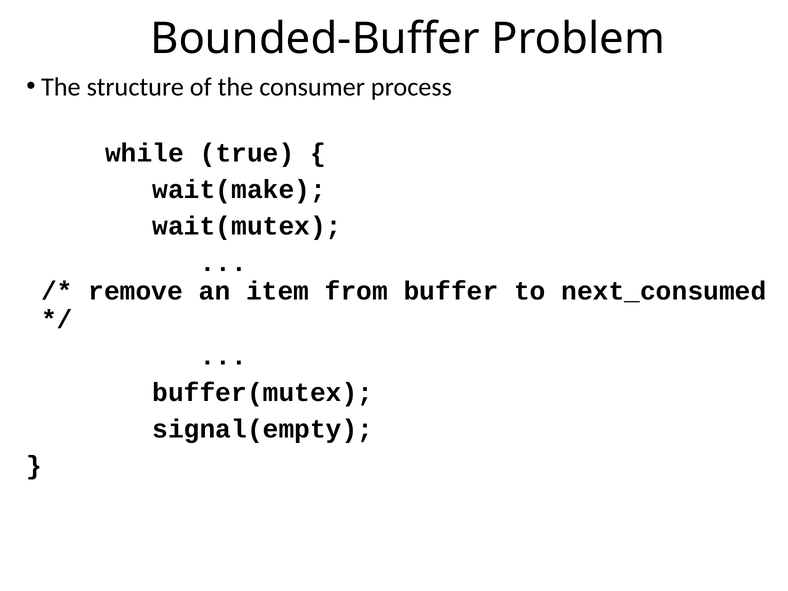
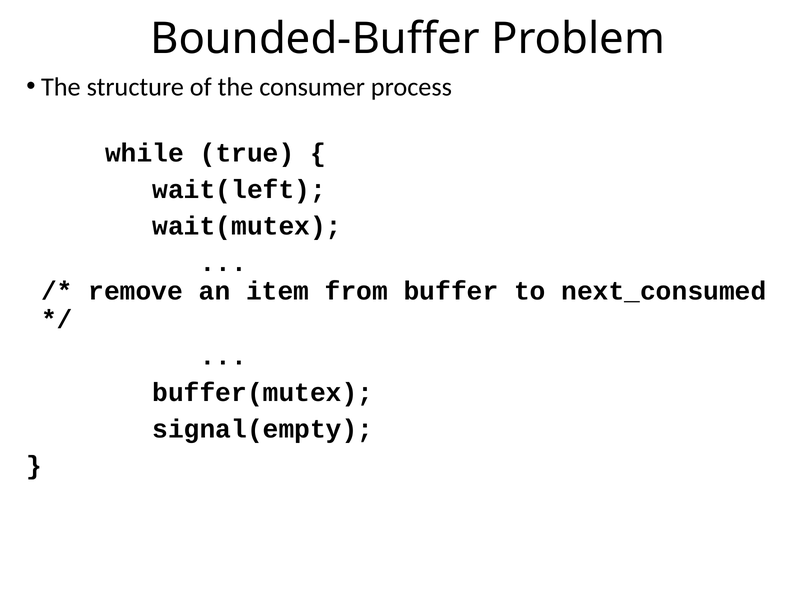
wait(make: wait(make -> wait(left (239, 189)
